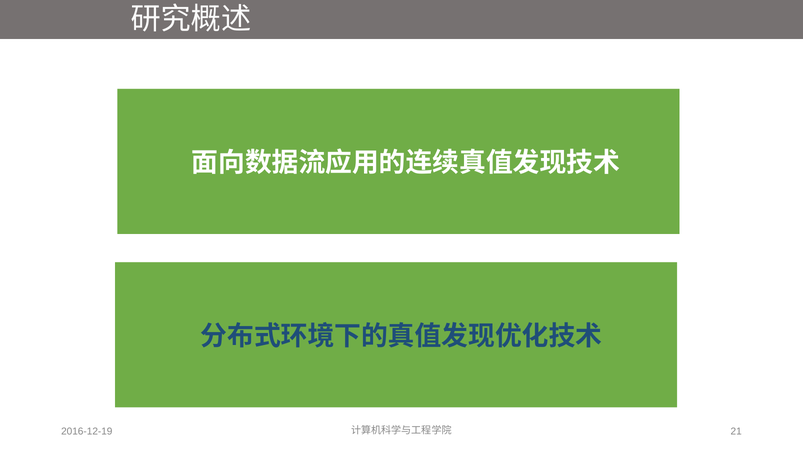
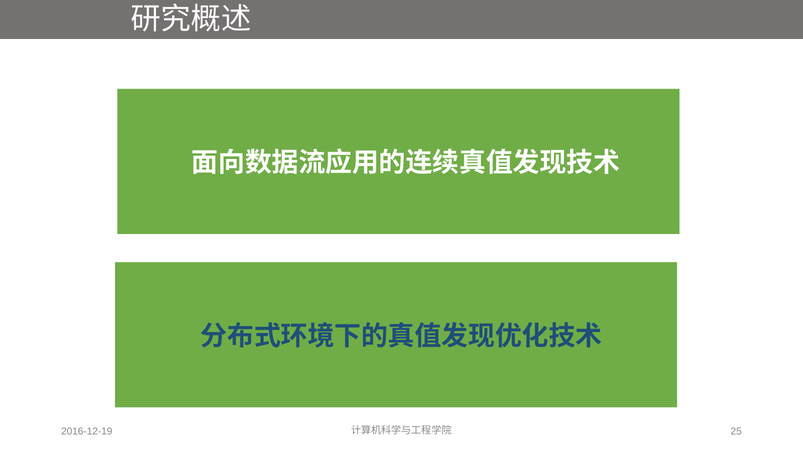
21: 21 -> 25 (736, 431)
